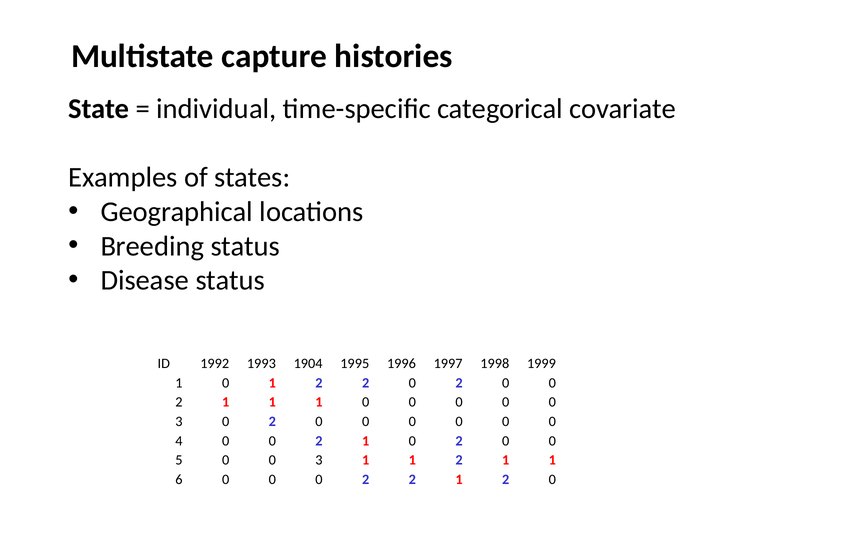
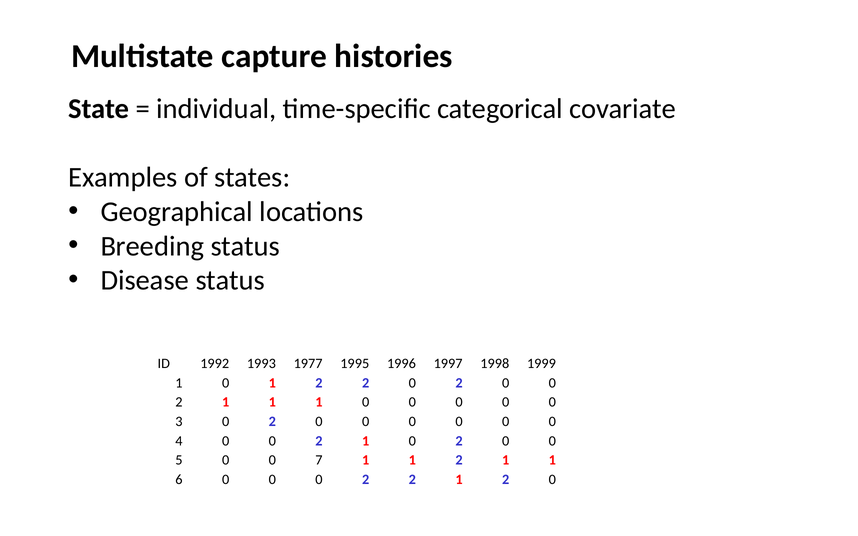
1904: 1904 -> 1977 (308, 364)
5 0 0 3: 3 -> 7 (319, 460)
